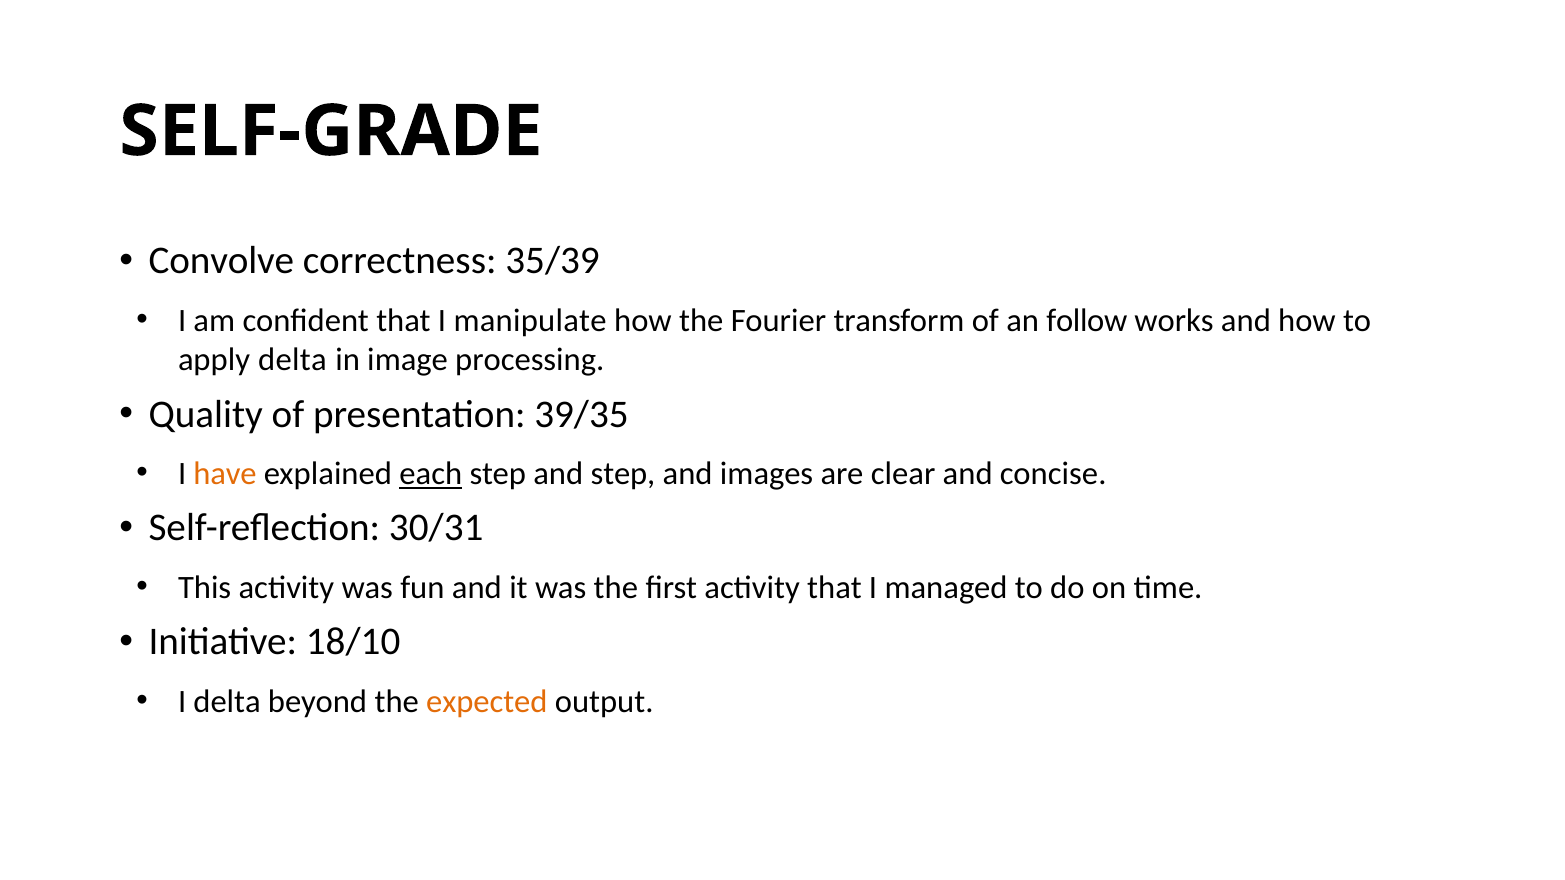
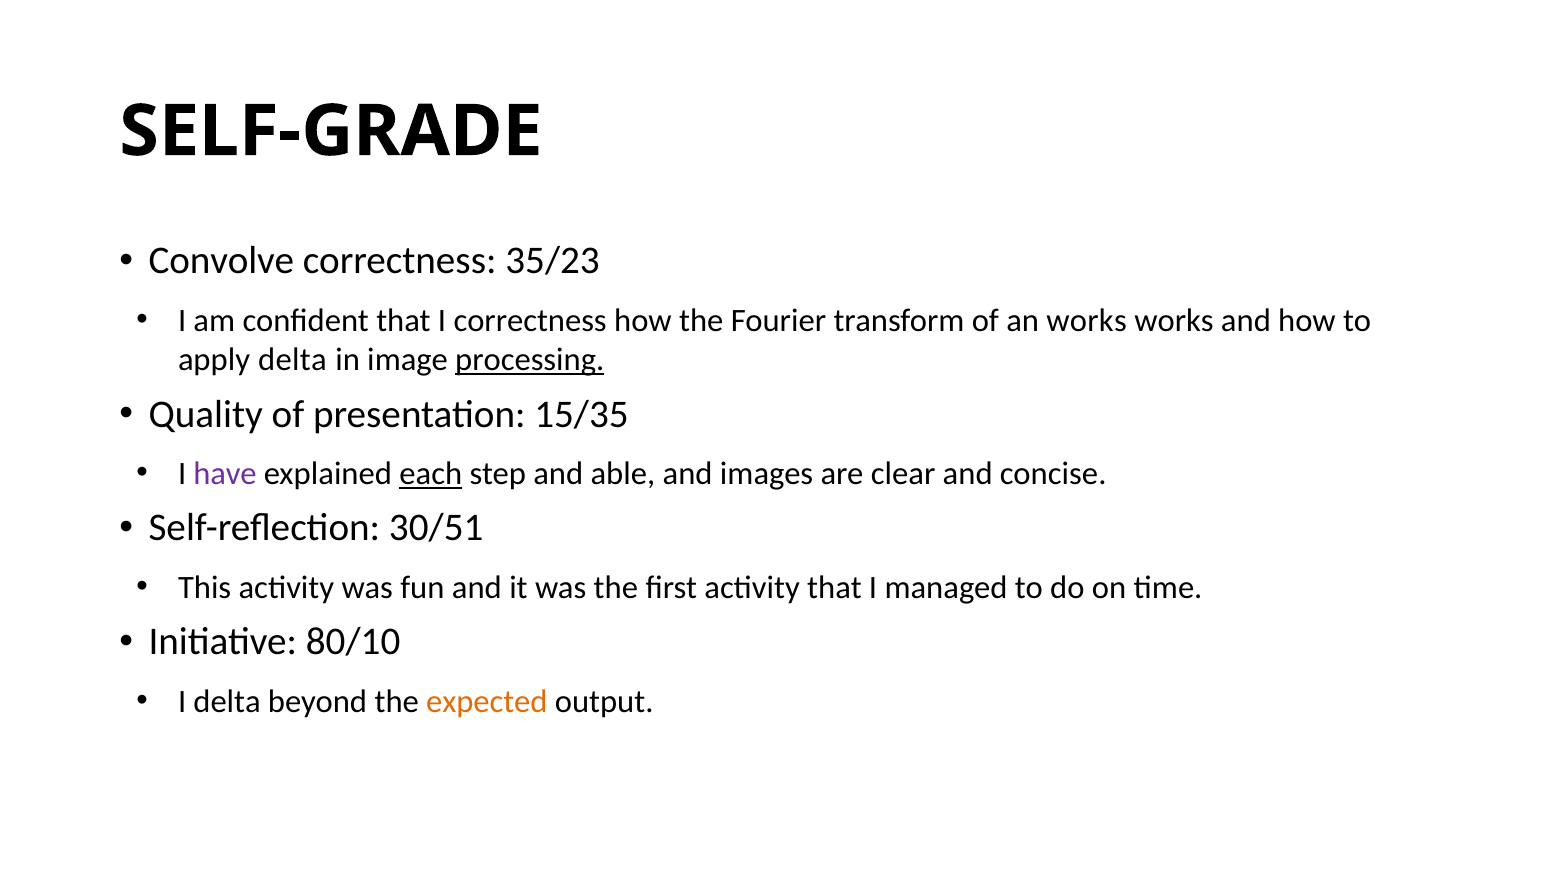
35/39: 35/39 -> 35/23 (553, 261)
I manipulate: manipulate -> correctness (530, 321)
an follow: follow -> works (1087, 321)
processing underline: none -> present (530, 360)
39/35: 39/35 -> 15/35 (582, 414)
have colour: orange -> purple (225, 474)
and step: step -> able (623, 474)
30/31: 30/31 -> 30/51 (436, 528)
18/10: 18/10 -> 80/10 (353, 642)
